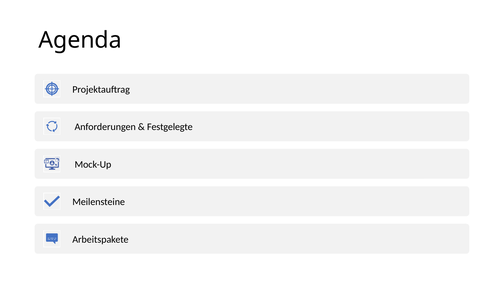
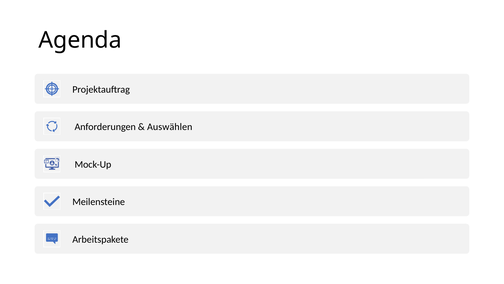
Festgelegte: Festgelegte -> Auswählen (170, 127)
